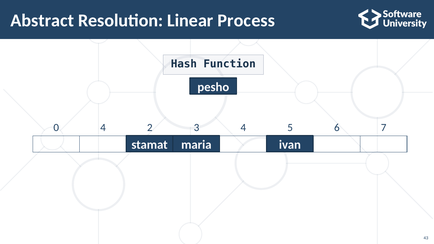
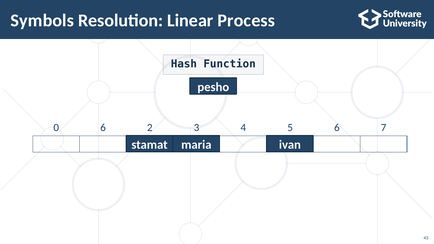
Abstract: Abstract -> Symbols (42, 21)
0 4: 4 -> 6 (103, 128)
